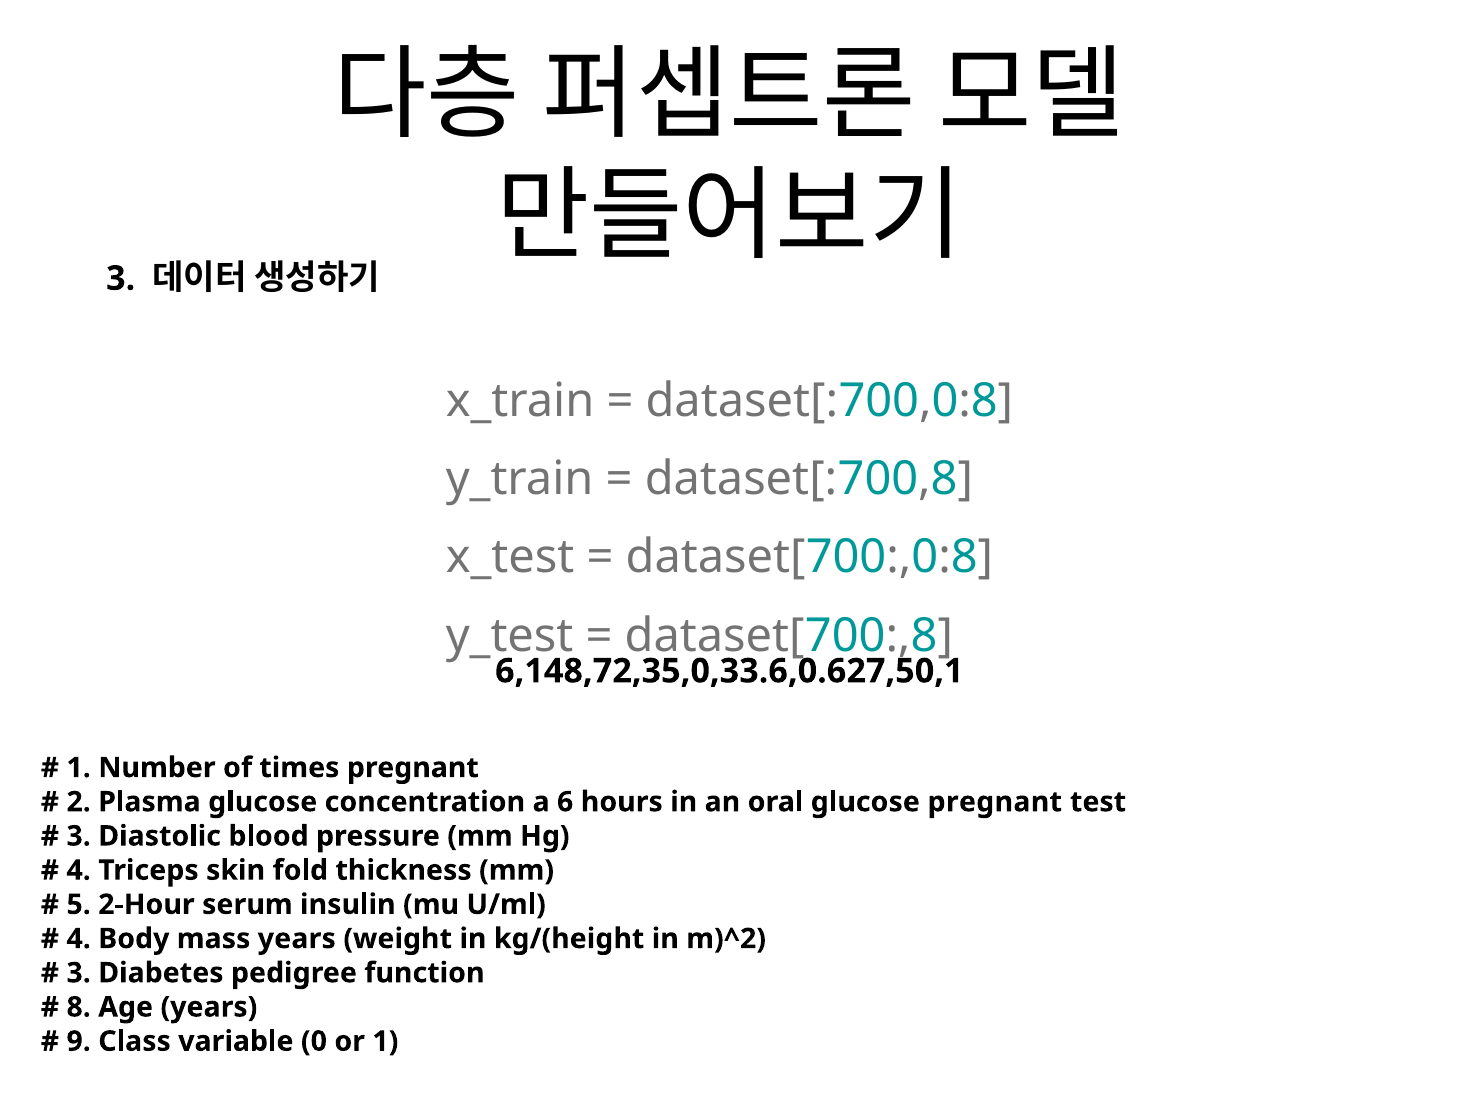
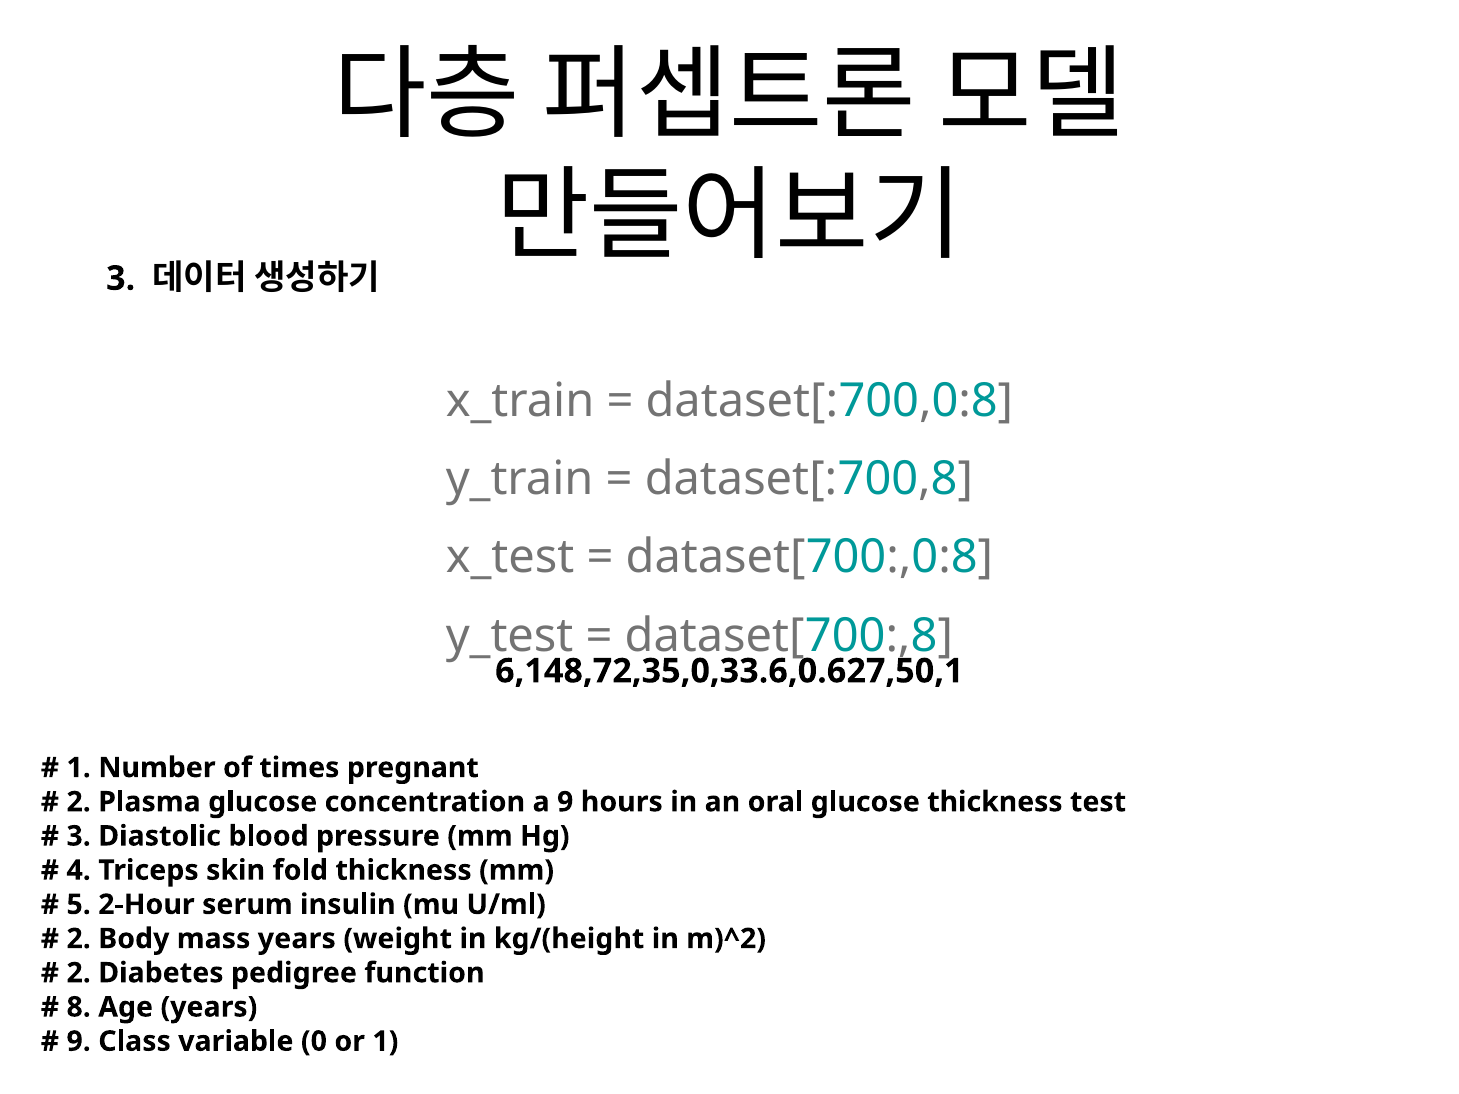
a 6: 6 -> 9 (565, 802)
glucose pregnant: pregnant -> thickness (995, 802)
4: 4 -> 2 (79, 939)
3: 3 -> 2 (79, 973)
